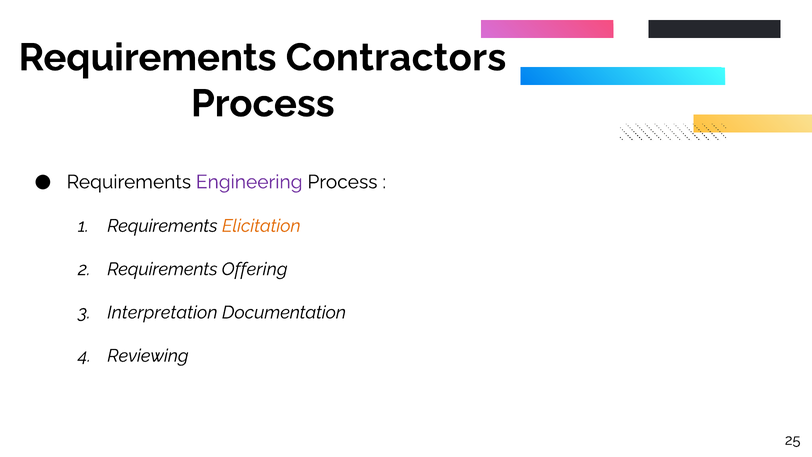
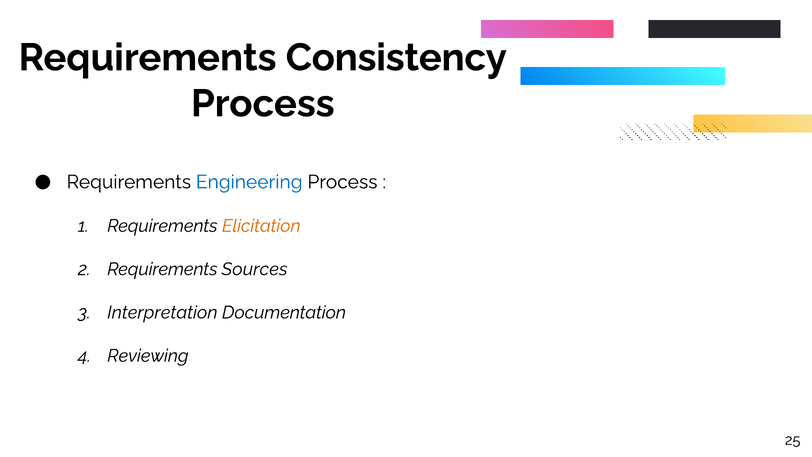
Contractors: Contractors -> Consistency (396, 58)
Engineering colour: purple -> blue (249, 182)
Offering: Offering -> Sources (255, 269)
